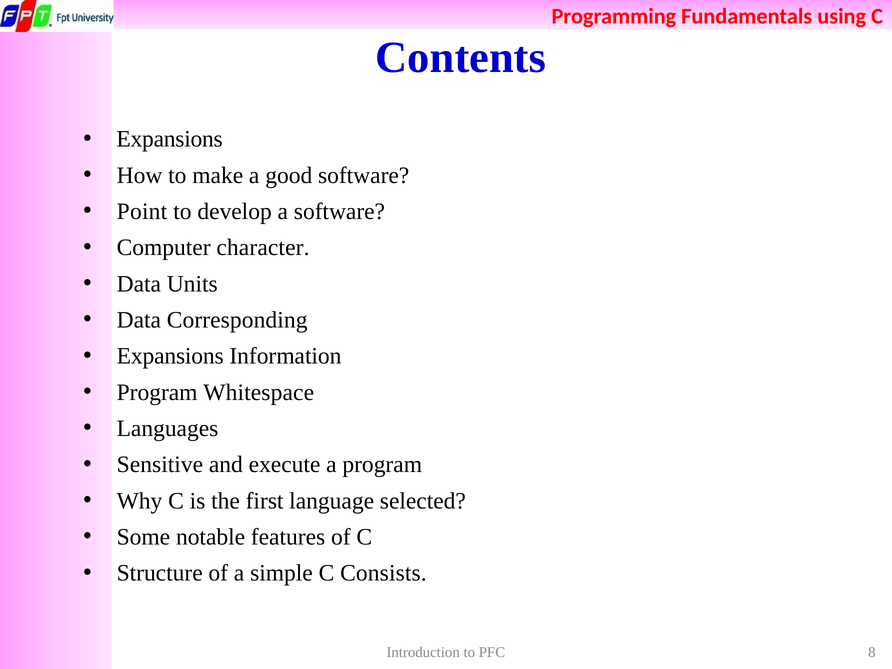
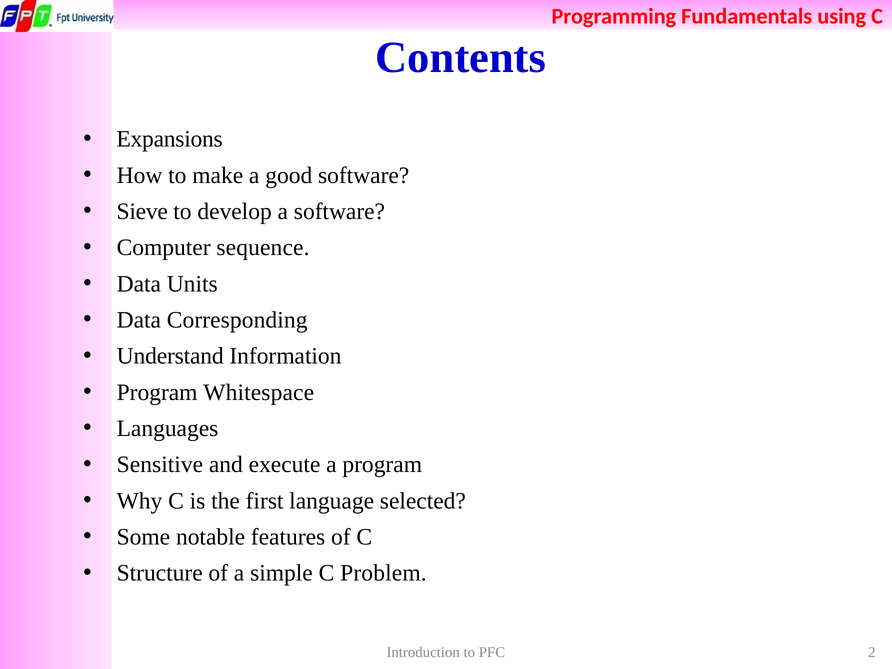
Point: Point -> Sieve (142, 212)
character: character -> sequence (263, 248)
Expansions: Expansions -> Understand (170, 356)
Consists: Consists -> Problem (383, 573)
8: 8 -> 2 (872, 652)
